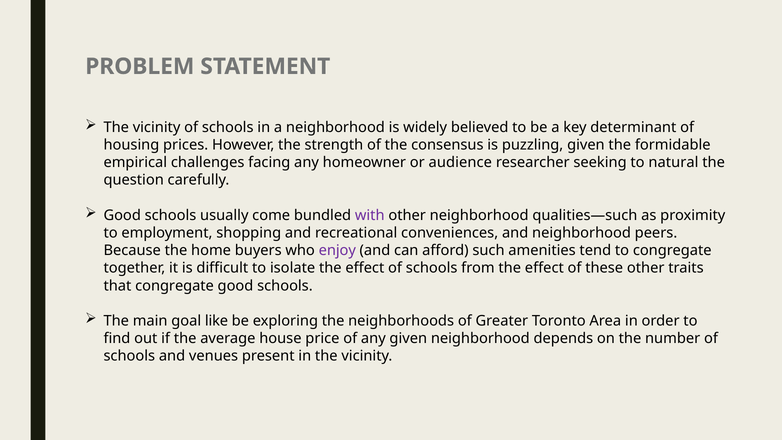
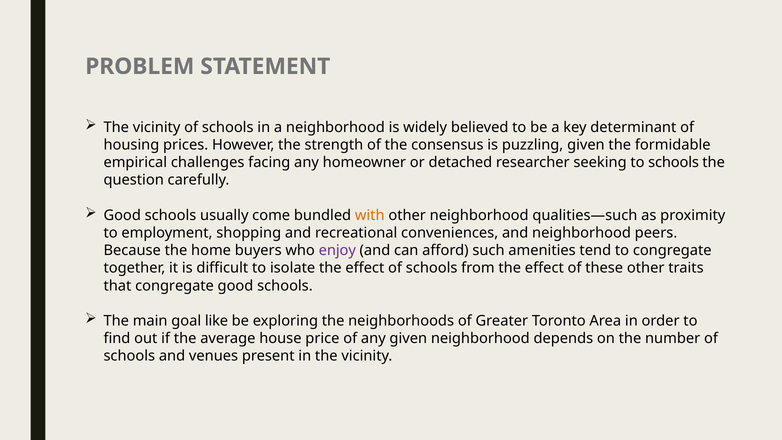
audience: audience -> detached (460, 162)
to natural: natural -> schools (674, 162)
with colour: purple -> orange (370, 215)
